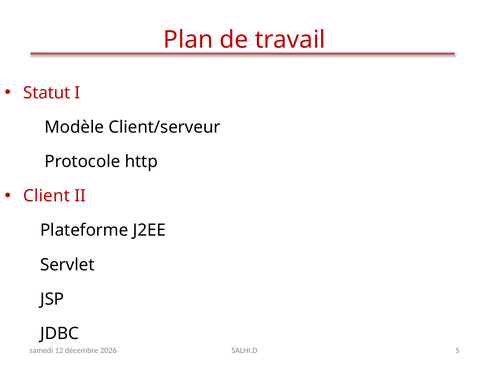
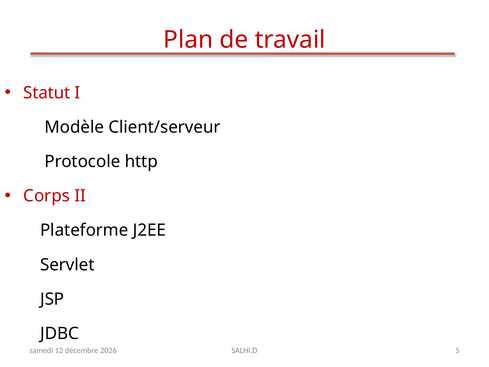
Client: Client -> Corps (47, 196)
